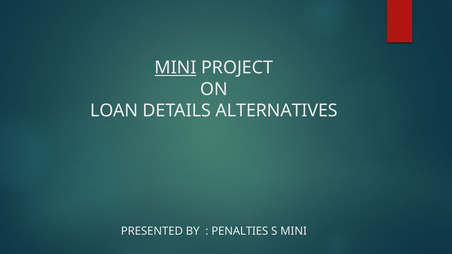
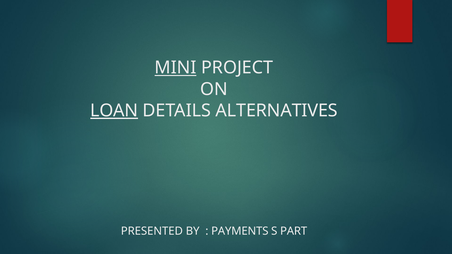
LOAN underline: none -> present (114, 111)
PENALTIES: PENALTIES -> PAYMENTS (240, 231)
S MINI: MINI -> PART (294, 231)
